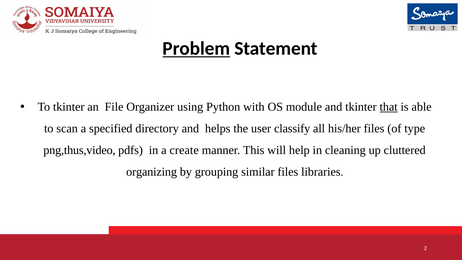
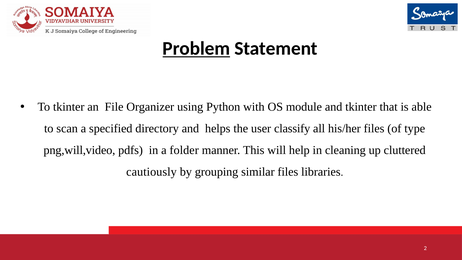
that underline: present -> none (389, 107)
png,thus,video: png,thus,video -> png,will,video (79, 150)
create: create -> folder (184, 150)
organizing: organizing -> cautiously (151, 172)
